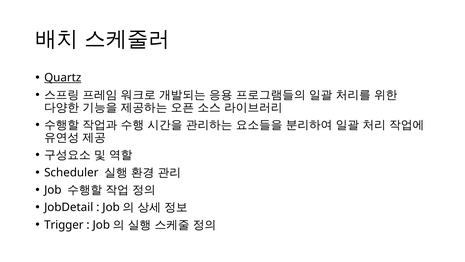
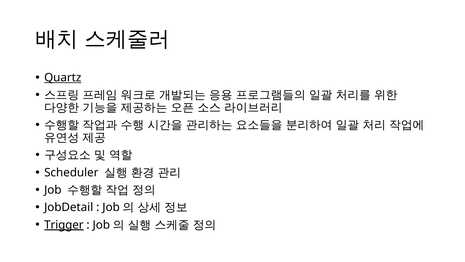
Trigger underline: none -> present (64, 224)
